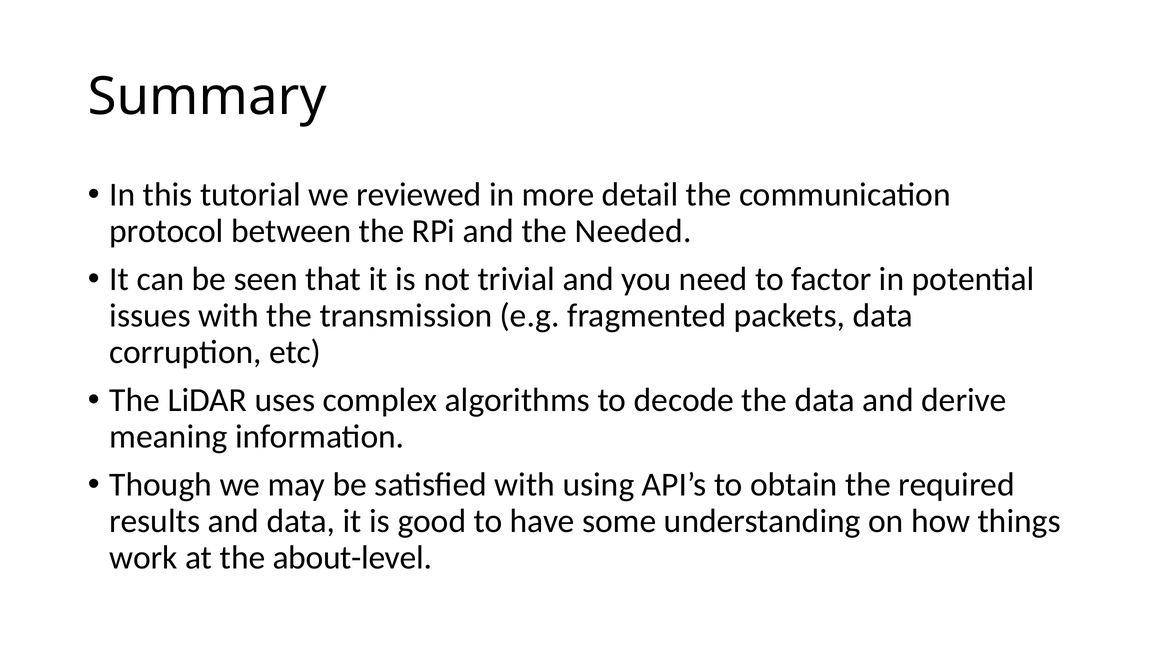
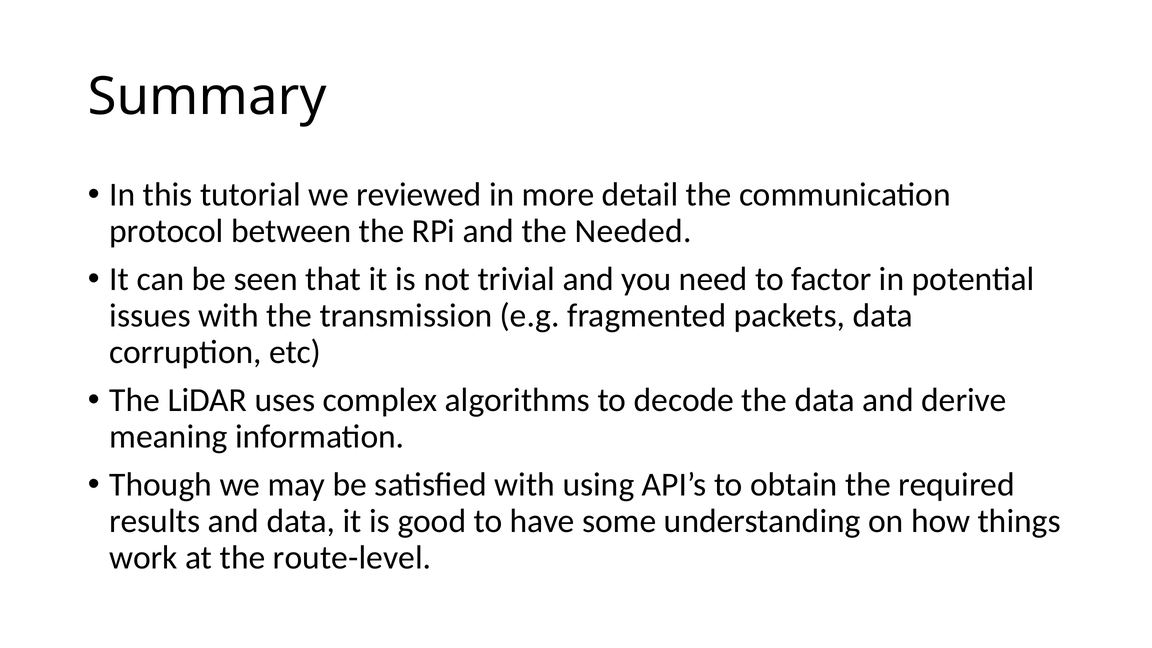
about-level: about-level -> route-level (352, 557)
